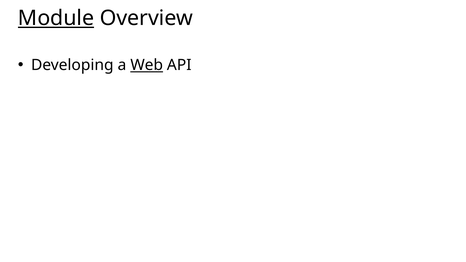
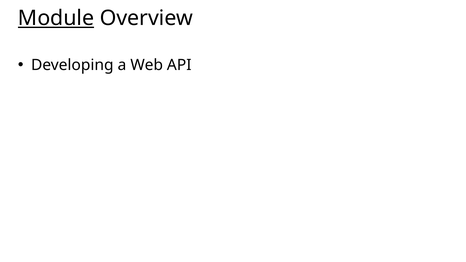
Web underline: present -> none (147, 65)
